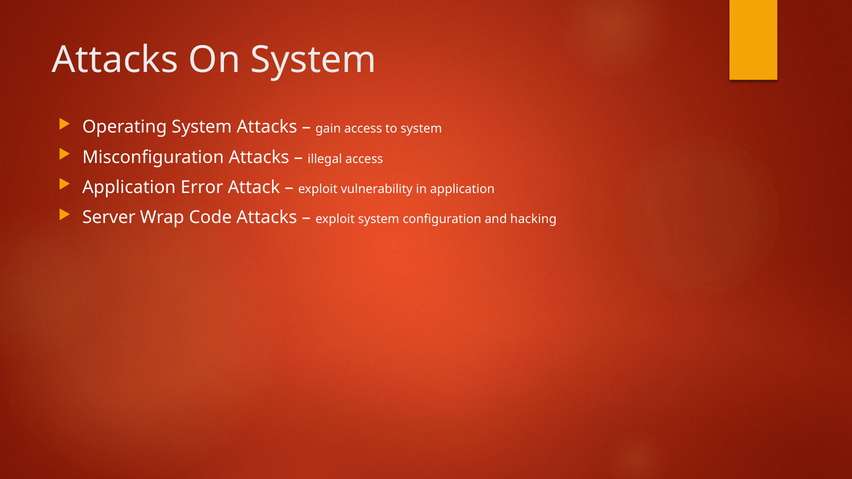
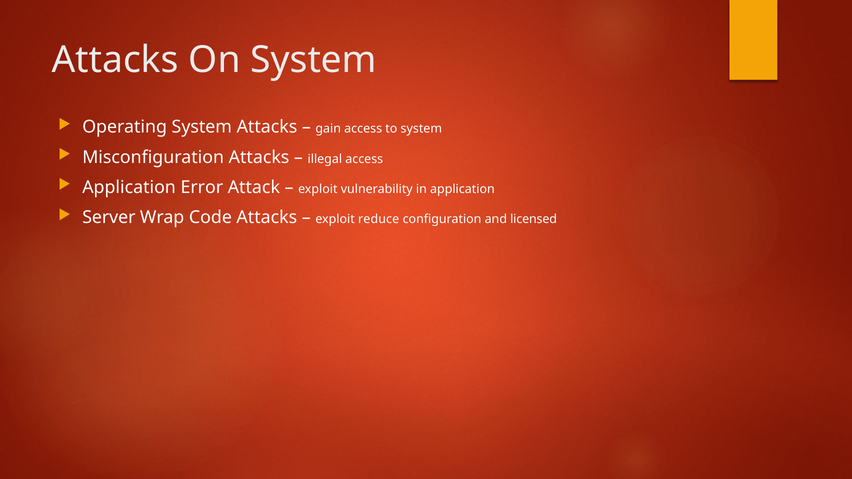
exploit system: system -> reduce (379, 219)
hacking: hacking -> licensed (534, 219)
